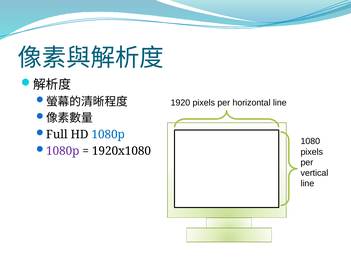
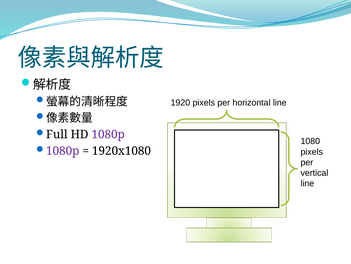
1080p colour: blue -> purple (108, 134)
